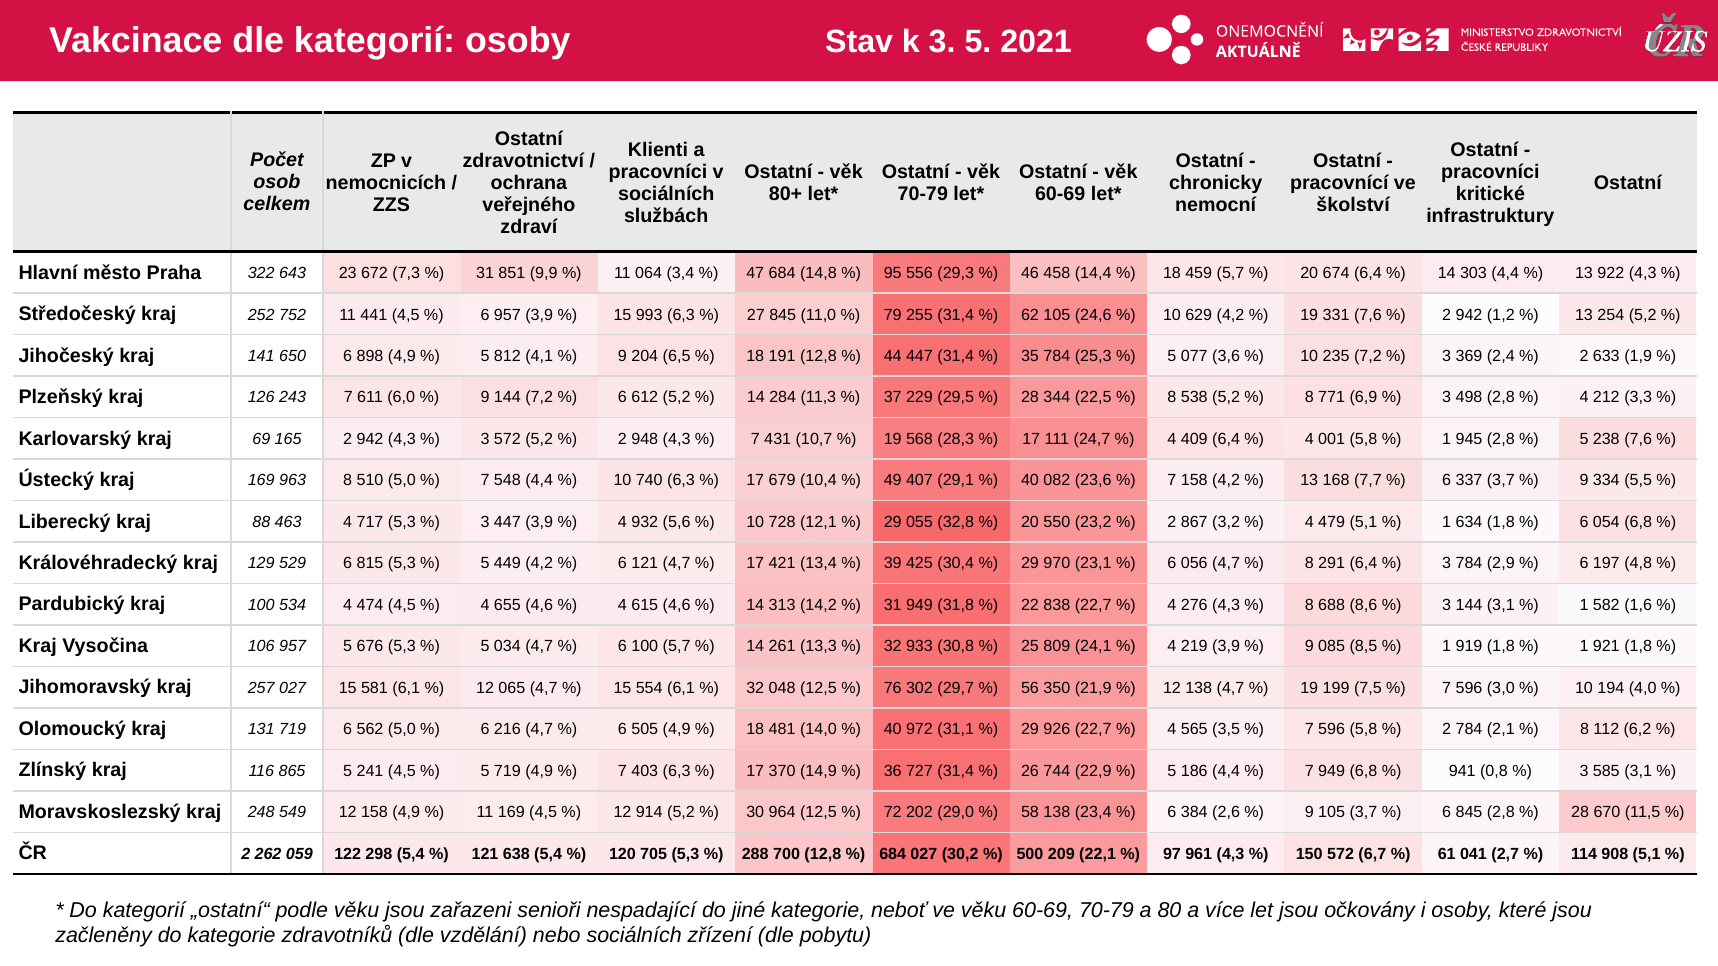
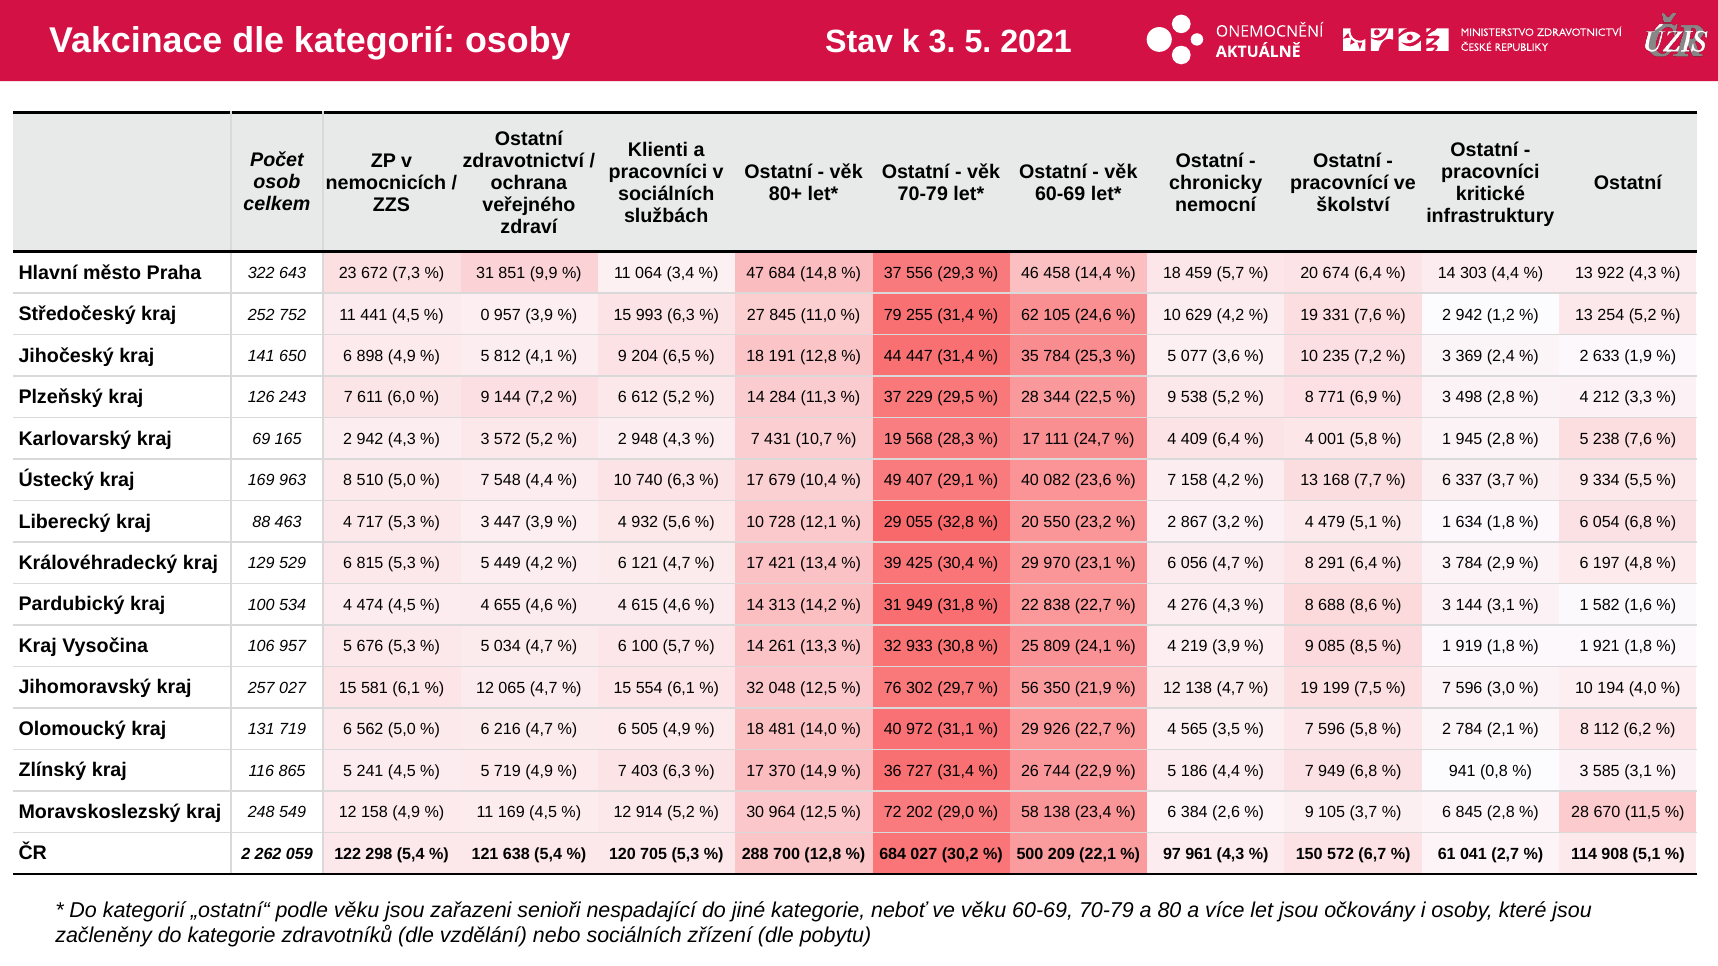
95: 95 -> 37 (893, 273)
6: 6 -> 0 (485, 315)
8: 8 -> 9 (1172, 398)
